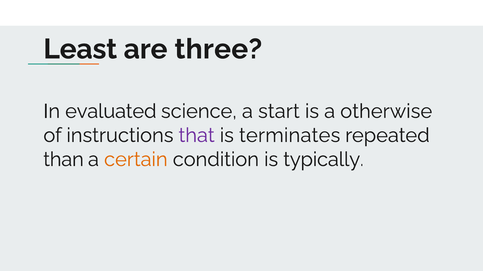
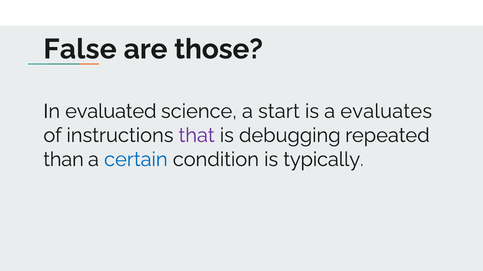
Least: Least -> False (80, 49)
three: three -> those (219, 49)
otherwise: otherwise -> evaluates (386, 112)
terminates: terminates -> debugging (290, 136)
certain colour: orange -> blue (136, 160)
